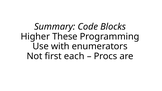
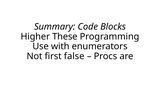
each: each -> false (74, 56)
